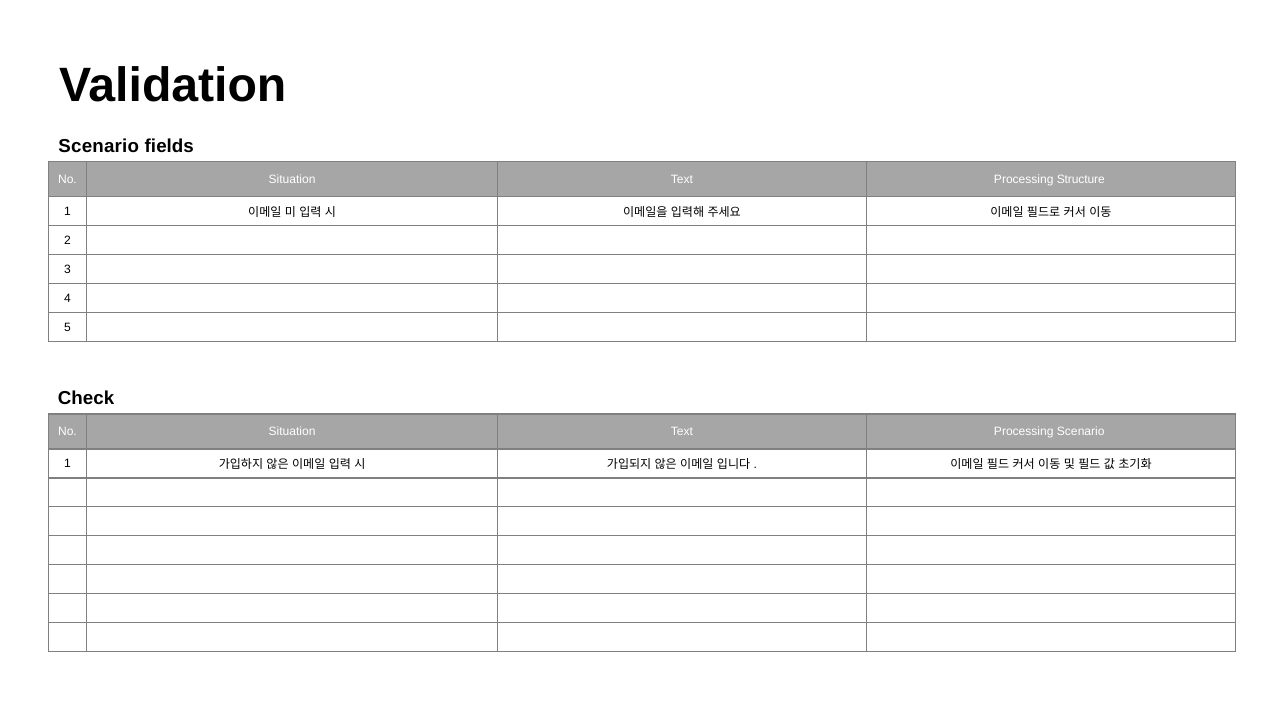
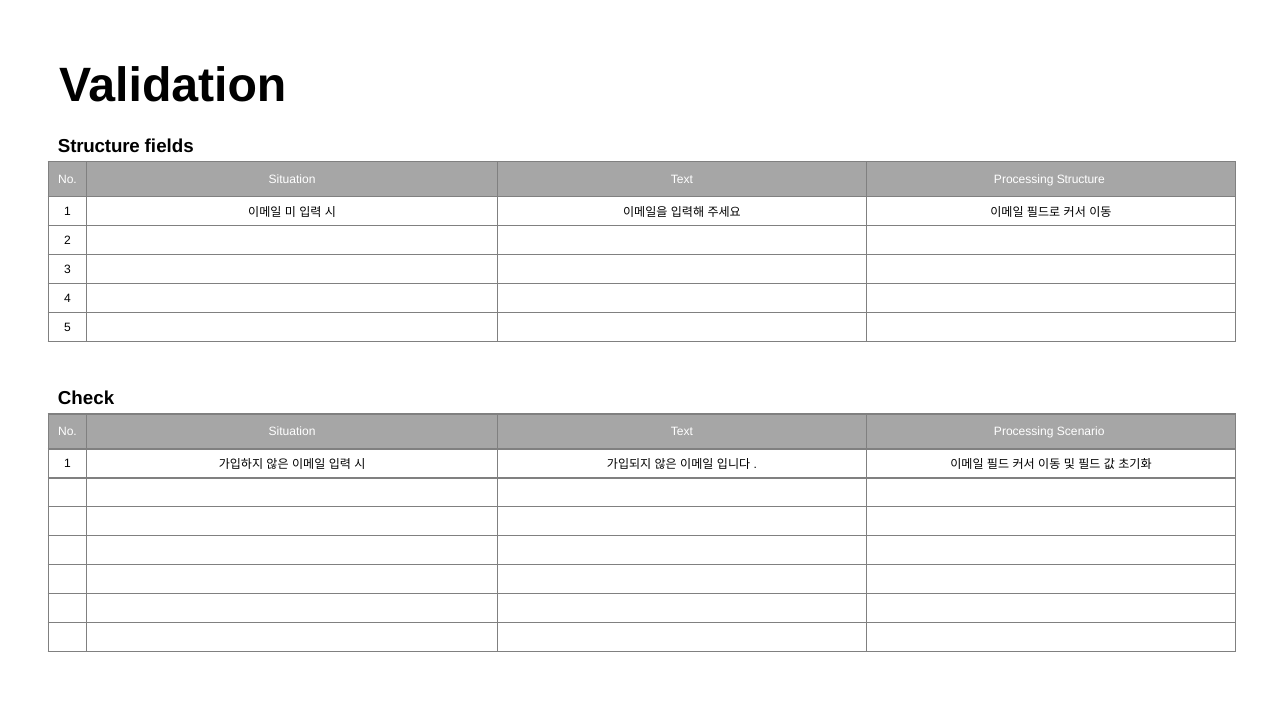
Scenario: Scenario -> Structure (99, 147)
